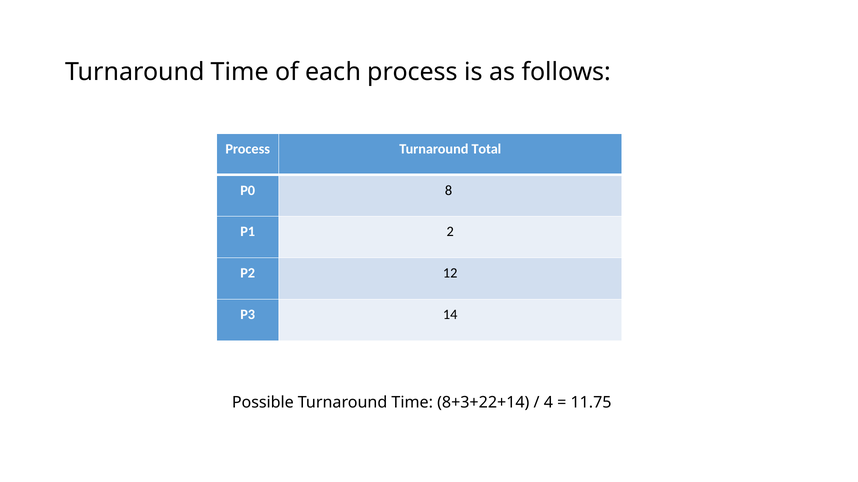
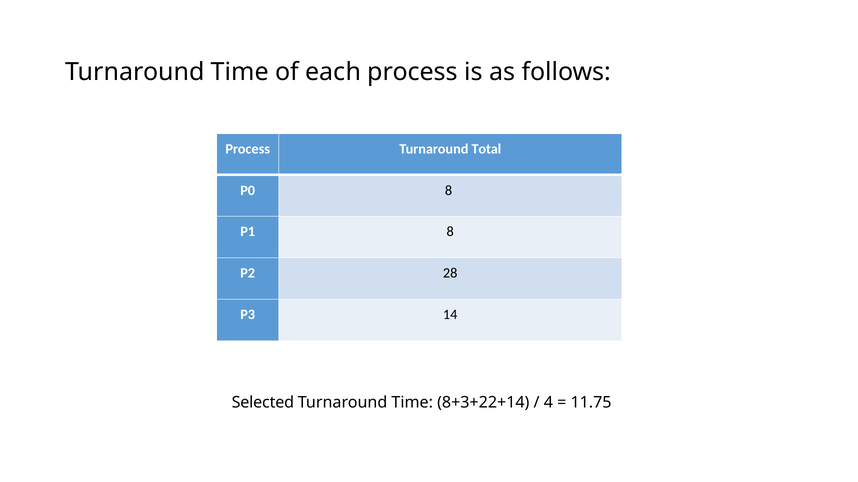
P1 2: 2 -> 8 (450, 232)
12: 12 -> 28 (450, 274)
Possible: Possible -> Selected (263, 403)
